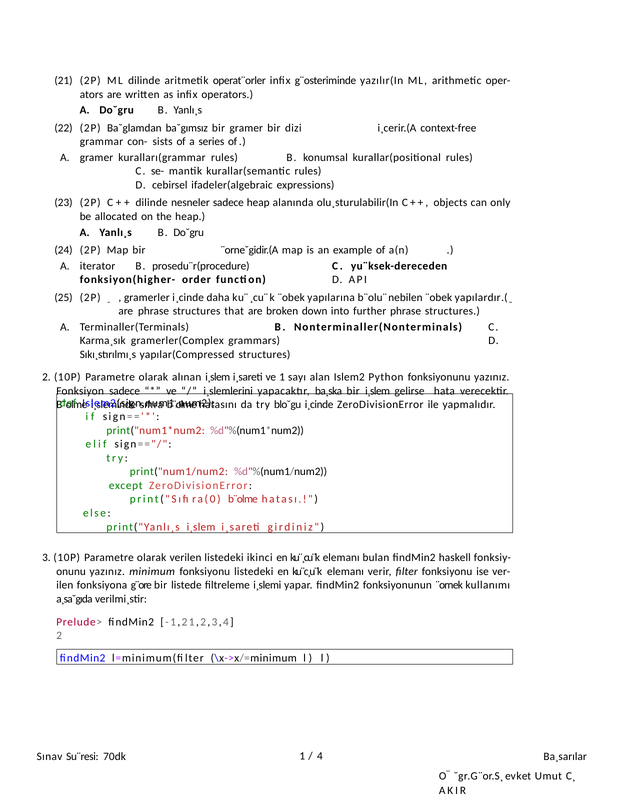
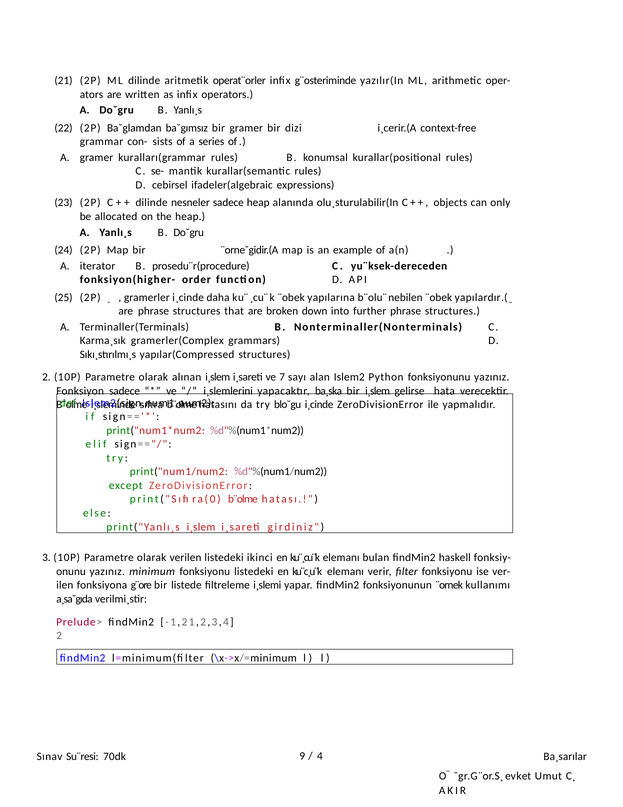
ve 1: 1 -> 7 (282, 377)
70dk 1: 1 -> 9 (302, 755)
